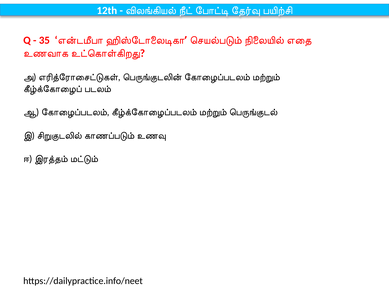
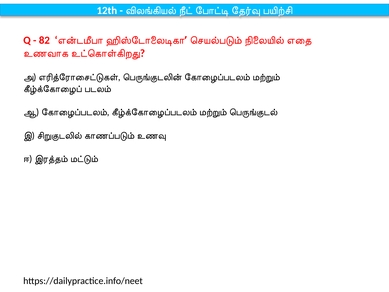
35: 35 -> 82 (44, 40)
